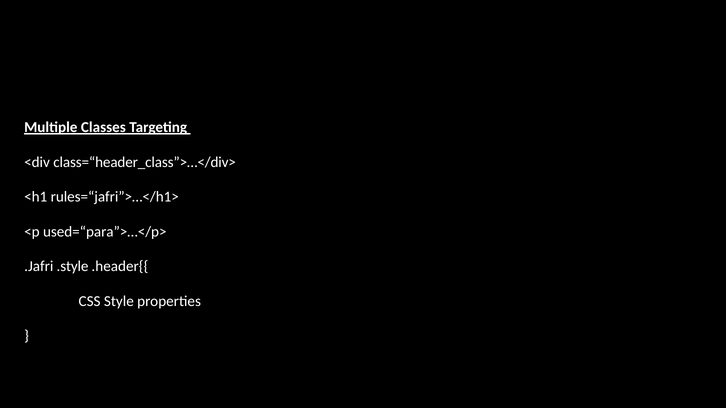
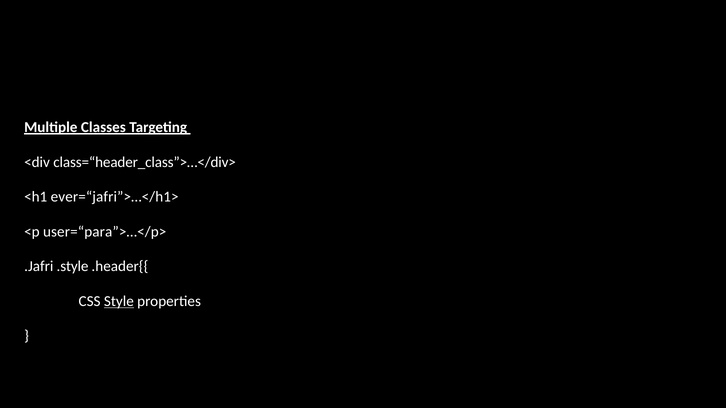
rules=“jafri”>…</h1>: rules=“jafri”>…</h1> -> ever=“jafri”>…</h1> (115, 197)
used=“para”>…</p>: used=“para”>…</p> -> user=“para”>…</p> (105, 232)
Style underline: none -> present (119, 301)
